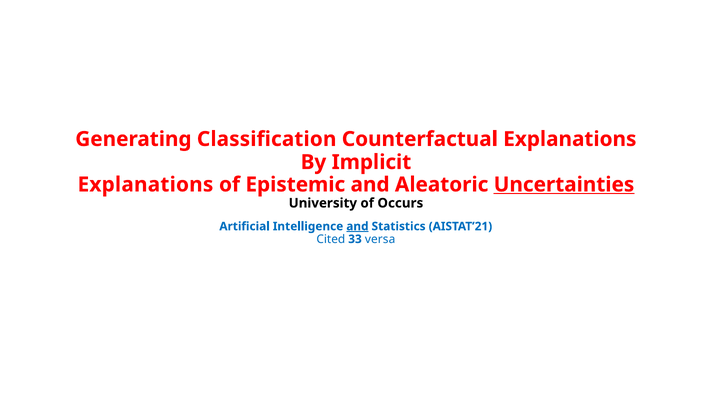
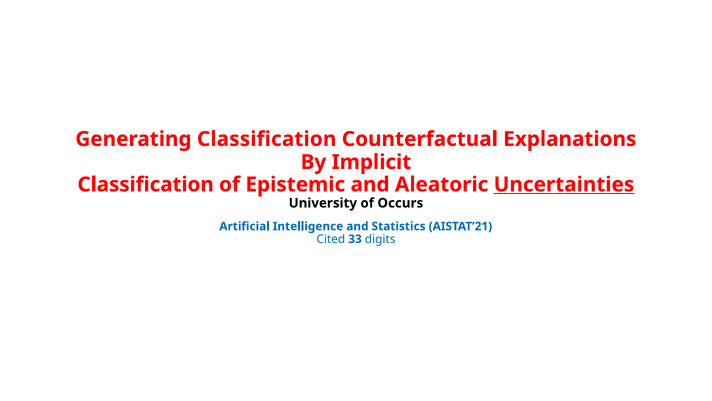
Explanations: Explanations -> Classification (146, 184)
and underline: present -> none (357, 226)
versa: versa -> digits (380, 239)
